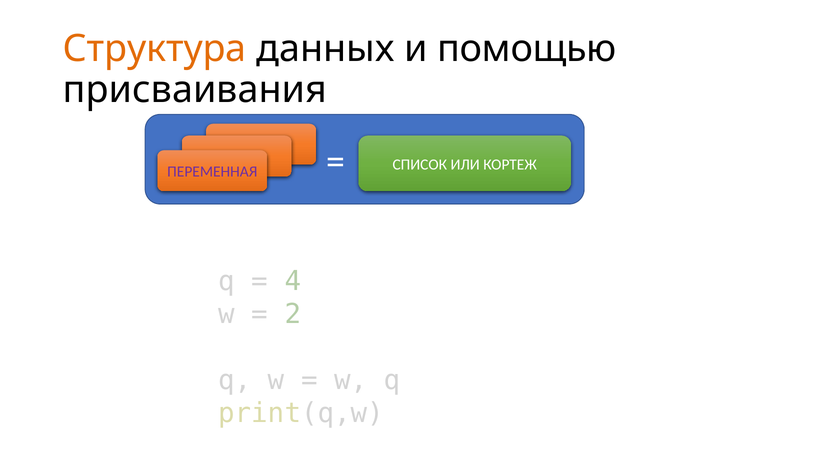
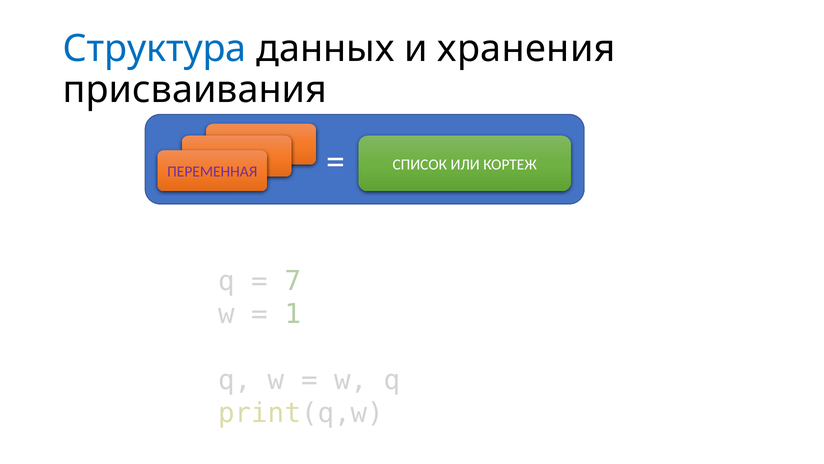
Структура colour: orange -> blue (155, 49)
помощью: помощью -> хранения (527, 49)
4: 4 -> 7 (293, 281)
2: 2 -> 1 (293, 314)
